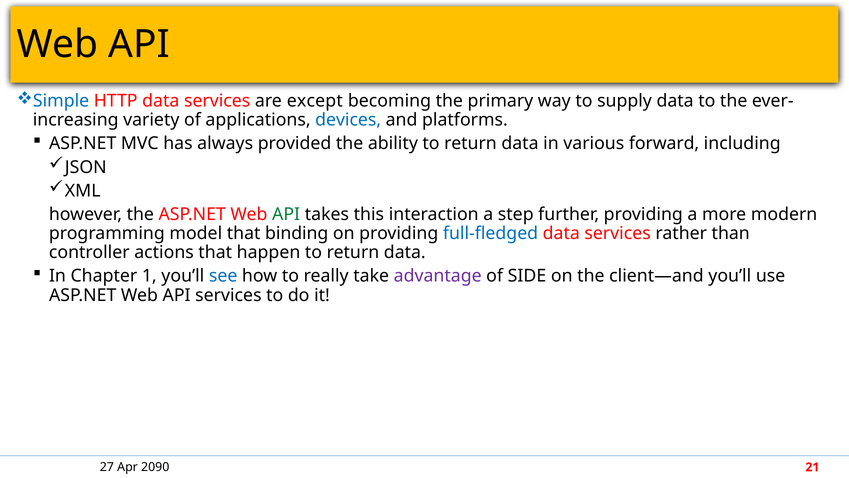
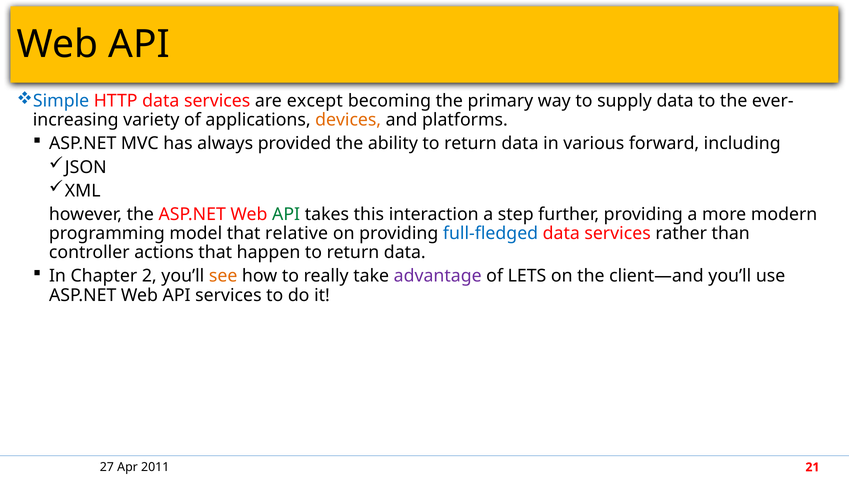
devices colour: blue -> orange (348, 120)
binding: binding -> relative (297, 233)
1: 1 -> 2 (149, 276)
see colour: blue -> orange (223, 276)
SIDE: SIDE -> LETS (527, 276)
2090: 2090 -> 2011 (155, 467)
